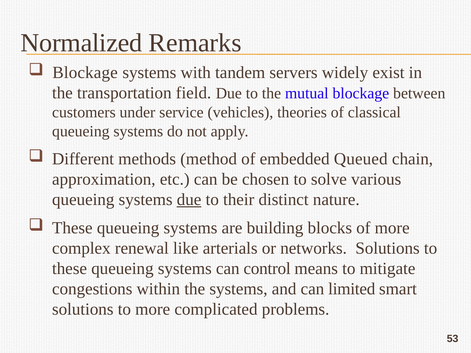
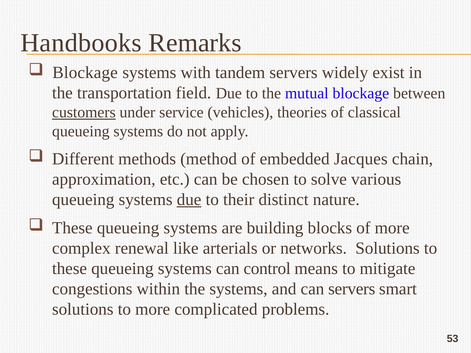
Normalized: Normalized -> Handbooks (81, 43)
customers underline: none -> present (84, 113)
Queued: Queued -> Jacques (361, 159)
can limited: limited -> servers (352, 289)
